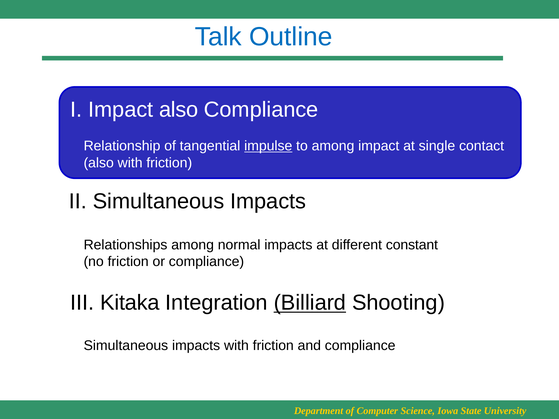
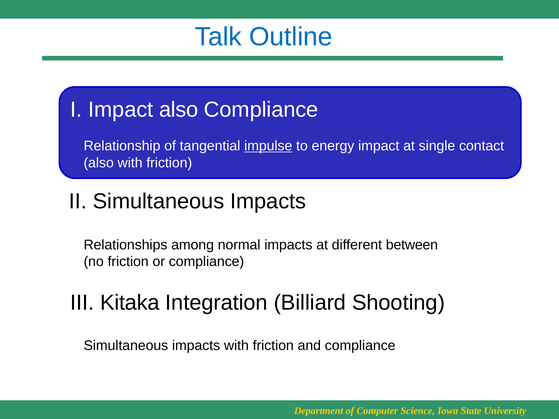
to among: among -> energy (333, 146)
constant: constant -> between (412, 245)
Billiard underline: present -> none (310, 303)
